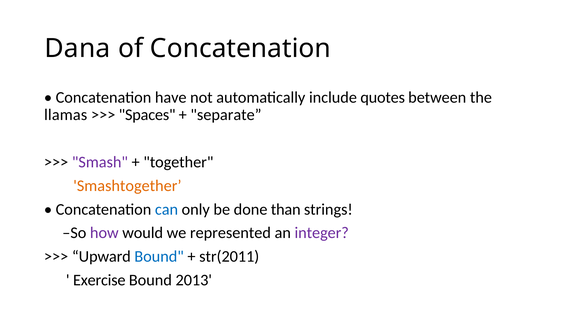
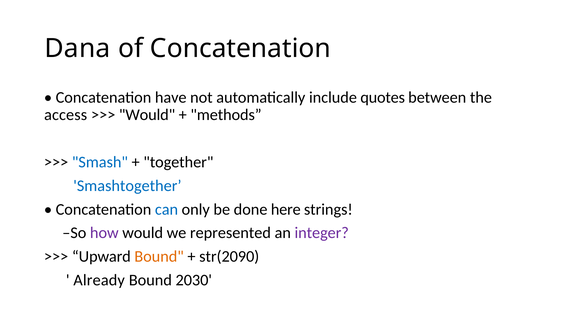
llamas: llamas -> access (66, 115)
Spaces: Spaces -> Would (147, 115)
separate: separate -> methods (226, 115)
Smash colour: purple -> blue (100, 162)
Smashtogether colour: orange -> blue (127, 185)
than: than -> here (286, 209)
Bound colour: blue -> orange (159, 256)
str(2011: str(2011 -> str(2090 (229, 256)
Exercise: Exercise -> Already (99, 280)
2013: 2013 -> 2030 (194, 280)
